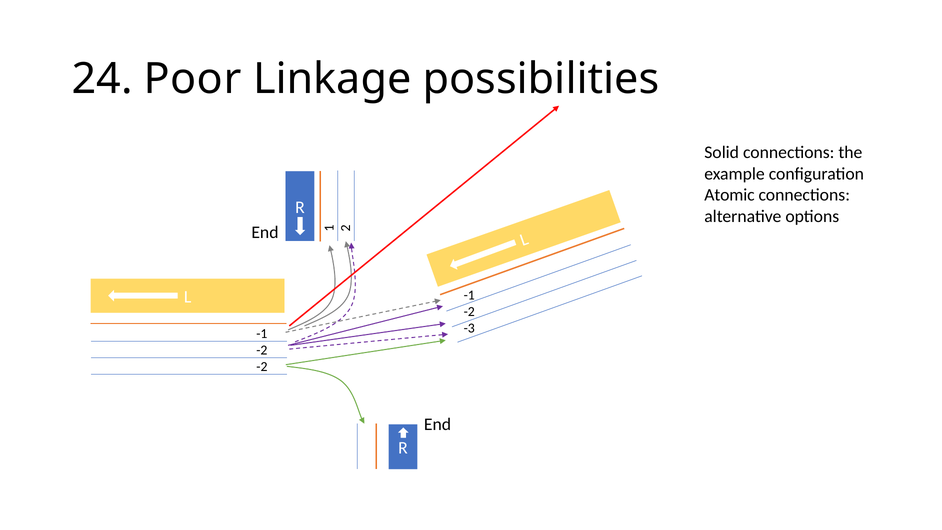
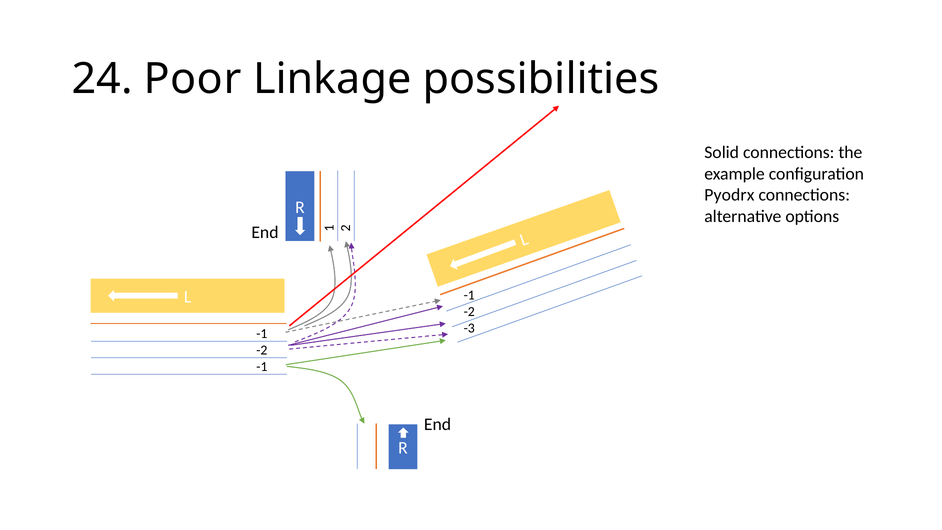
Atomic: Atomic -> Pyodrx (729, 195)
-2: -2 -> -1 (262, 366)
